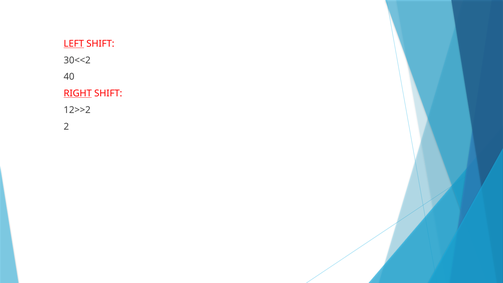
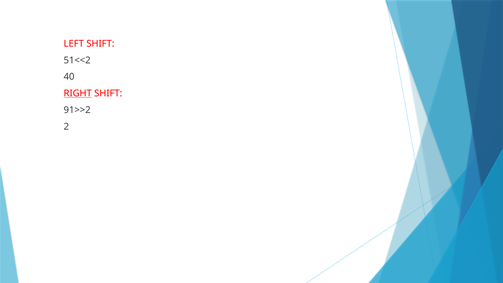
LEFT underline: present -> none (74, 44)
30<<2: 30<<2 -> 51<<2 (77, 60)
12>>2: 12>>2 -> 91>>2 (77, 110)
